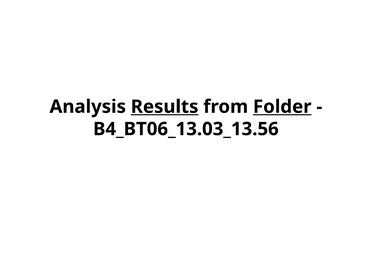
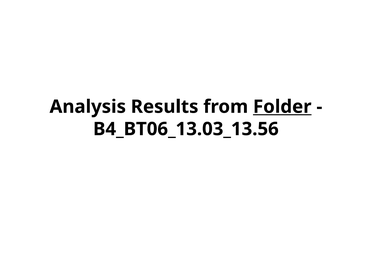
Results underline: present -> none (165, 107)
